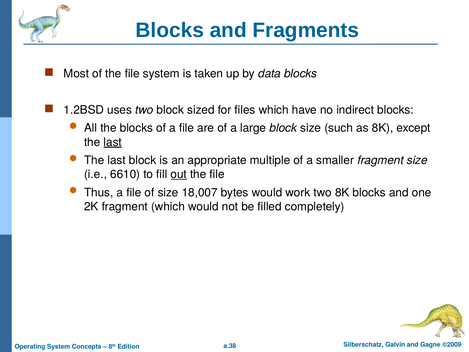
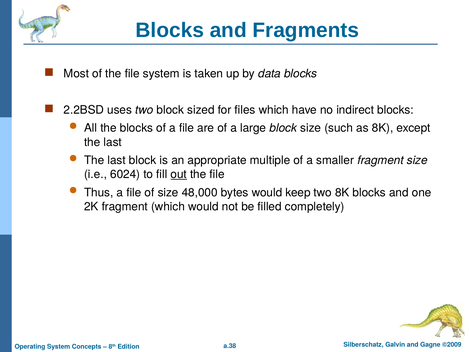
1.2BSD: 1.2BSD -> 2.2BSD (84, 110)
last underline: present -> none (113, 142)
6610: 6610 -> 6024 (125, 174)
18,007: 18,007 -> 48,000 (200, 192)
work: work -> keep (298, 192)
